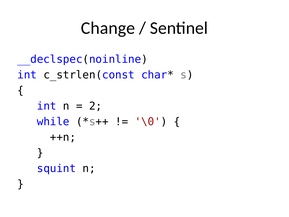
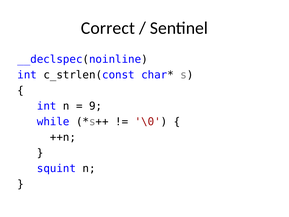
Change: Change -> Correct (108, 28)
2: 2 -> 9 (96, 106)
